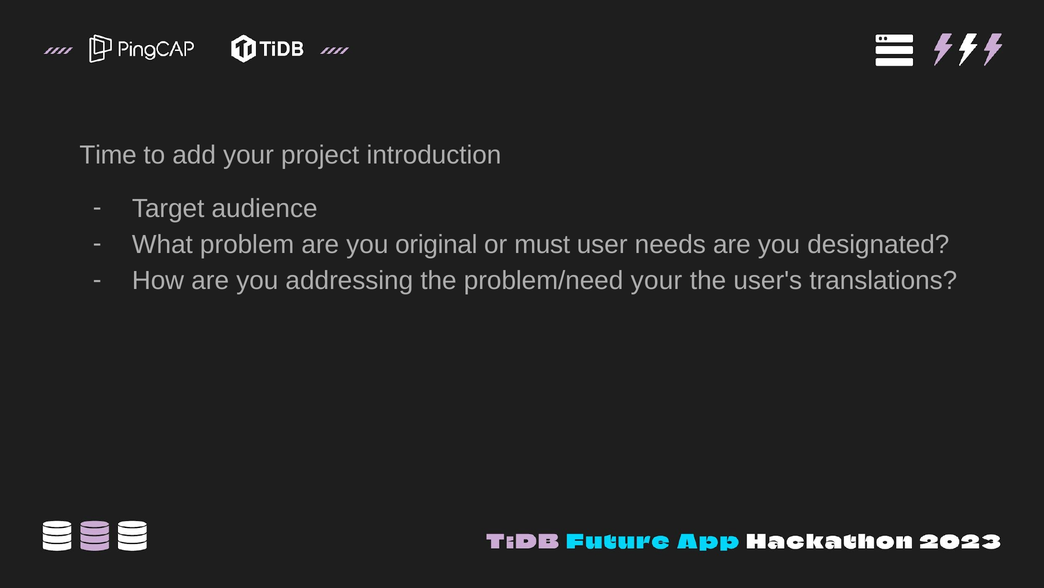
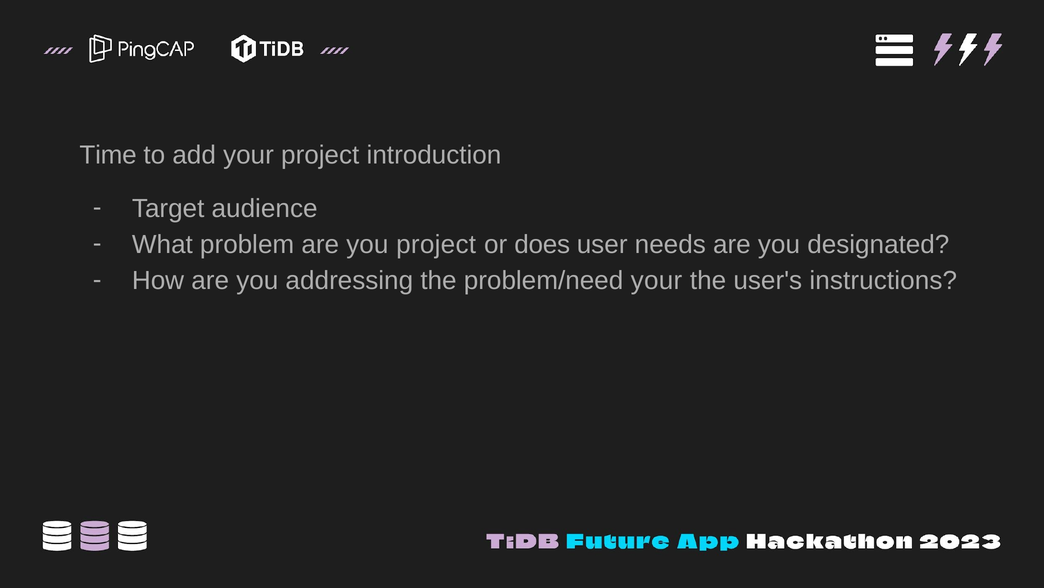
you original: original -> project (436, 244)
must: must -> does (542, 244)
translations: translations -> instructions (883, 280)
